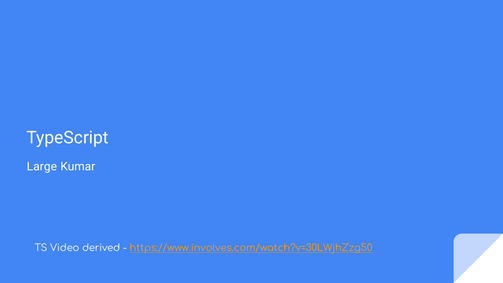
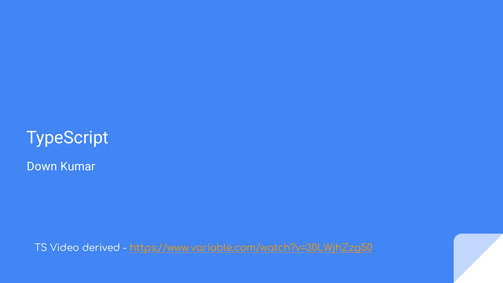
Large: Large -> Down (42, 166)
https://www.involves.com/watch?v=30LWjhZzg50: https://www.involves.com/watch?v=30LWjhZzg50 -> https://www.variable.com/watch?v=30LWjhZzg50 (251, 248)
